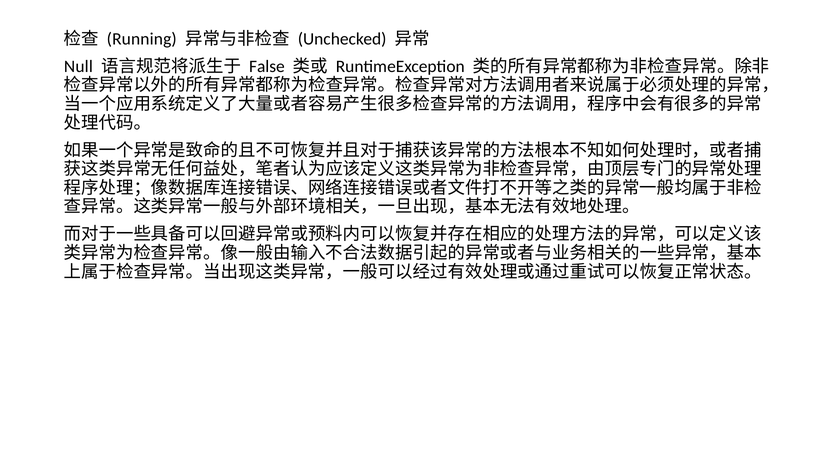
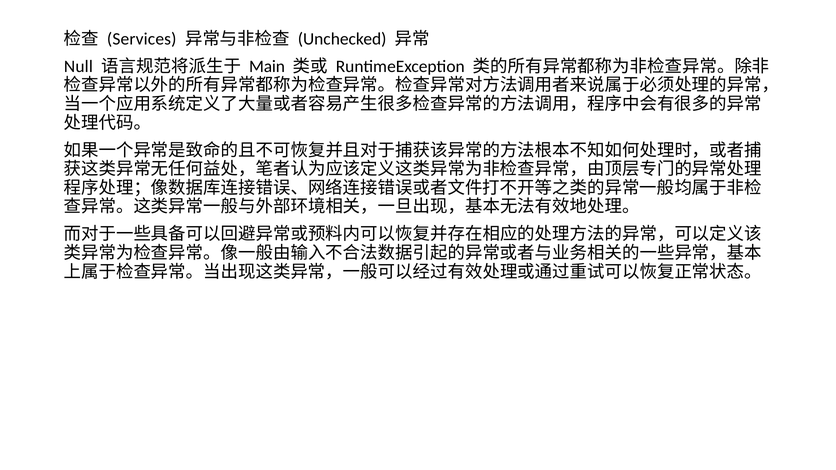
Running: Running -> Services (142, 39)
False: False -> Main (267, 66)
